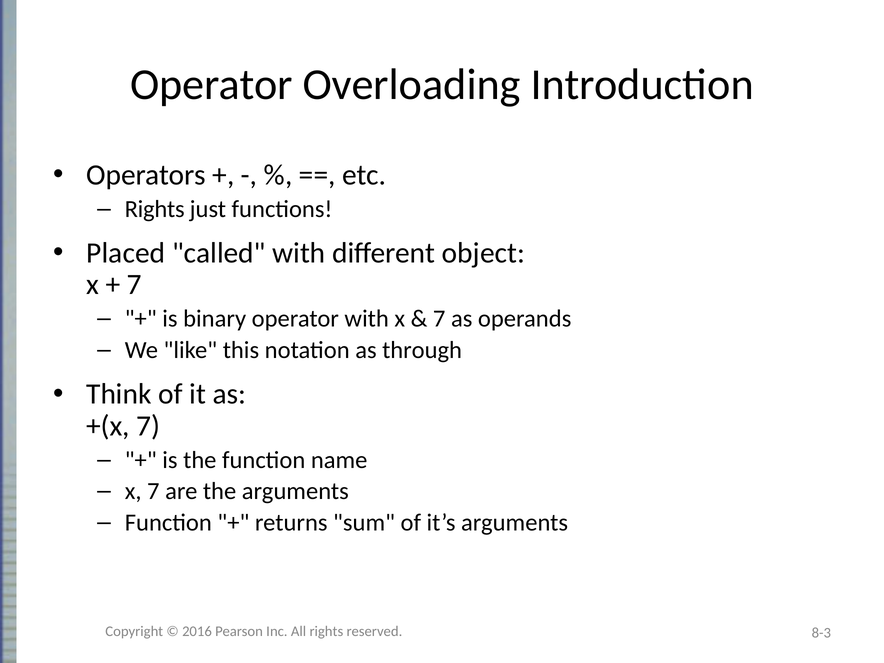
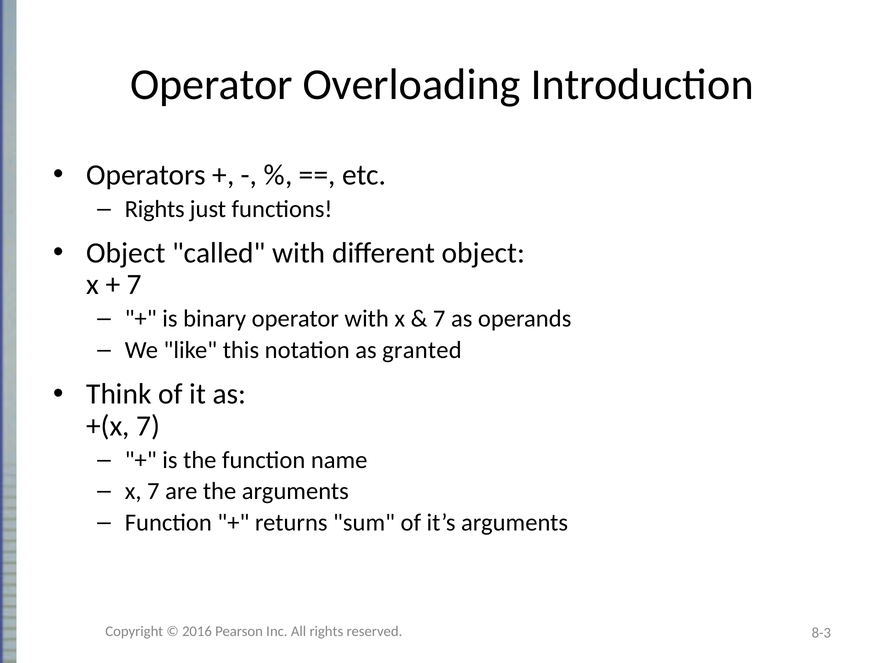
Placed: Placed -> Object (126, 253)
through: through -> granted (422, 350)
